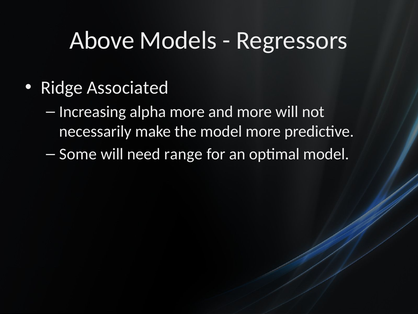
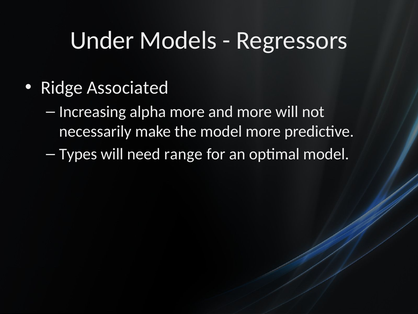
Above: Above -> Under (102, 40)
Some: Some -> Types (78, 154)
